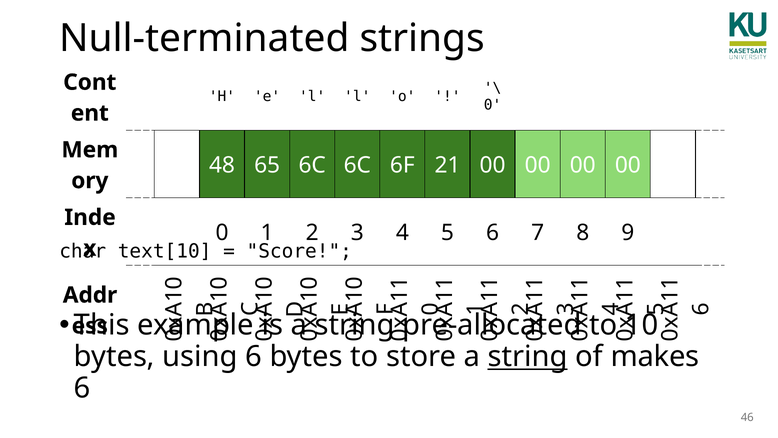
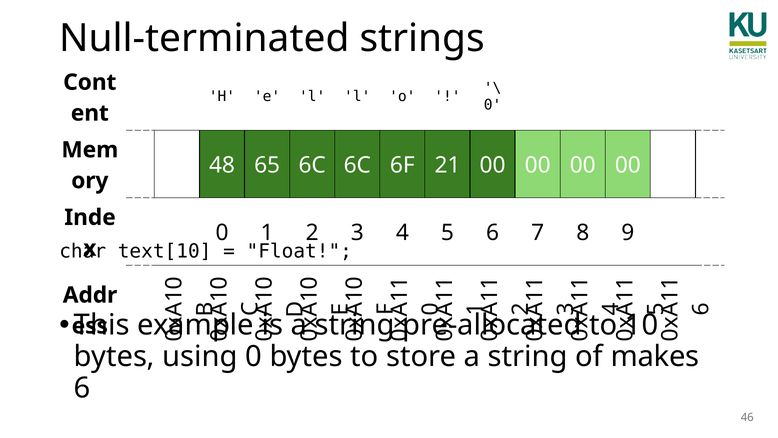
Score: Score -> Float (299, 251)
using 6: 6 -> 0 (254, 356)
string underline: present -> none (528, 356)
